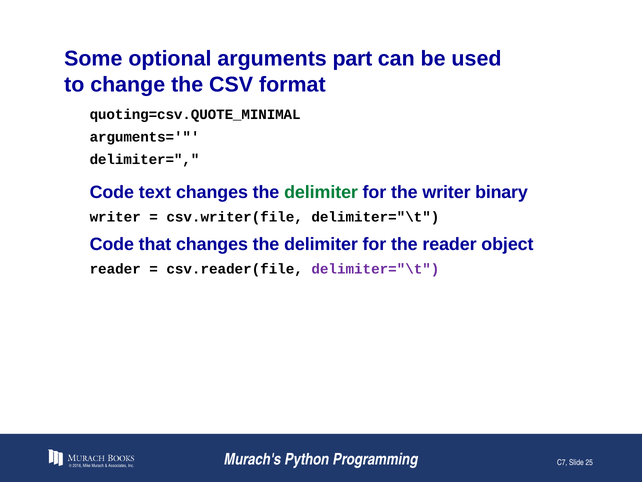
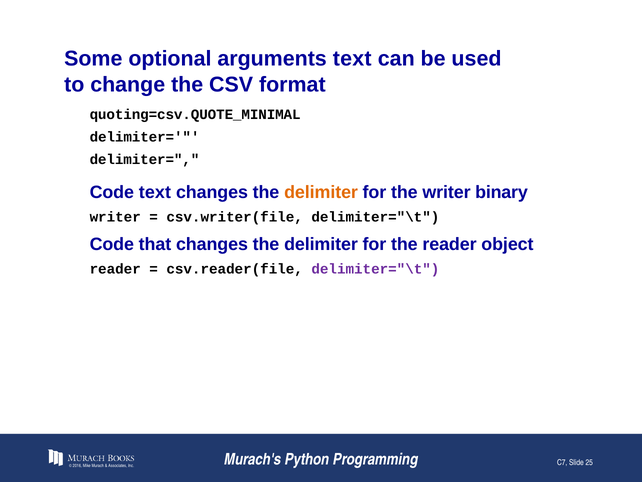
arguments part: part -> text (352, 59)
arguments=: arguments= -> delimiter= (145, 137)
delimiter colour: green -> orange (321, 192)
